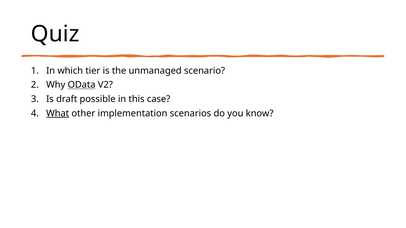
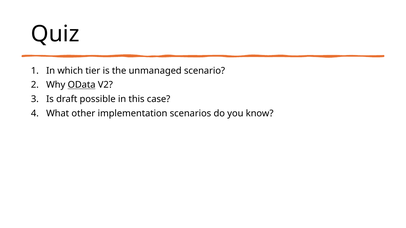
What underline: present -> none (58, 114)
